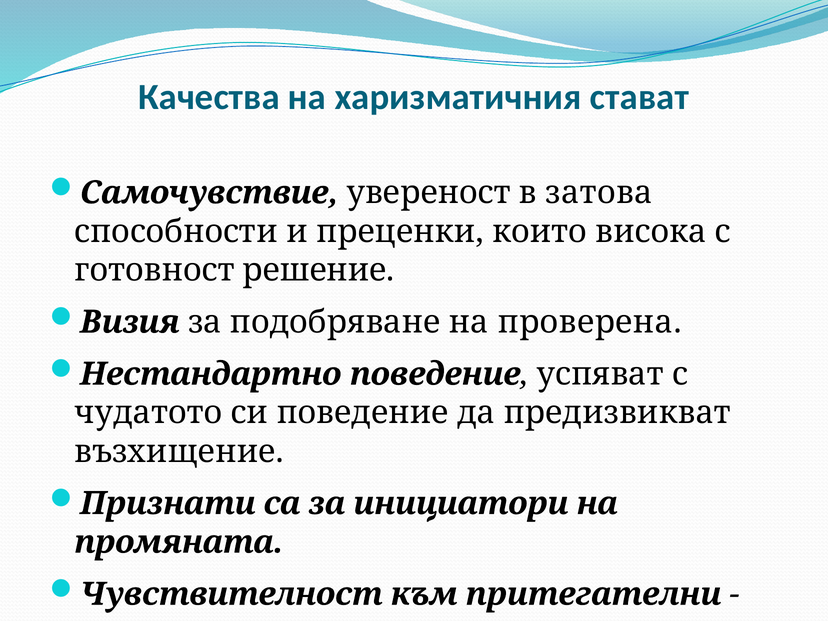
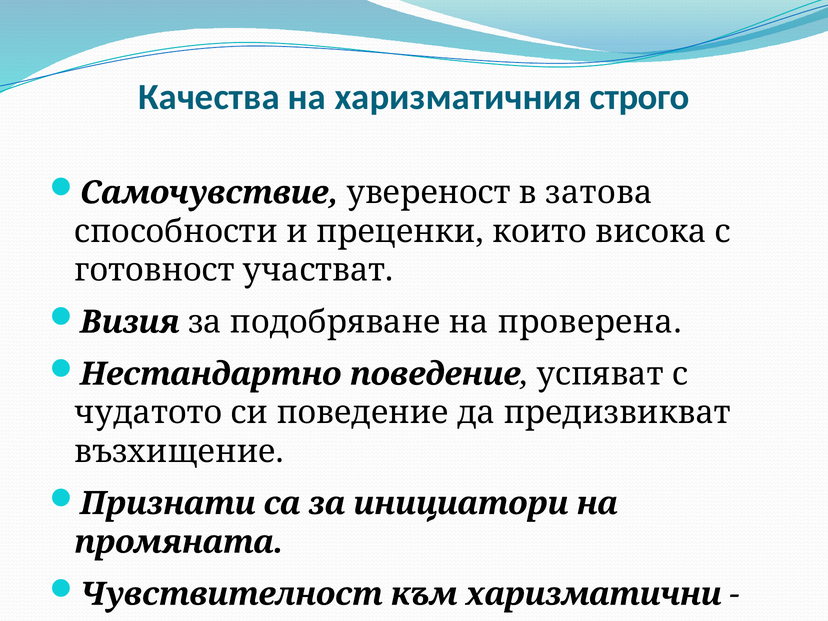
стават: стават -> строго (640, 97)
решение: решение -> участват (318, 270)
притегателни: притегателни -> харизматични (594, 594)
